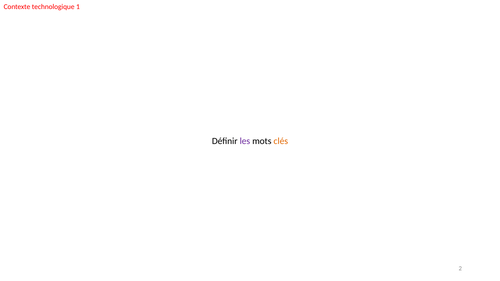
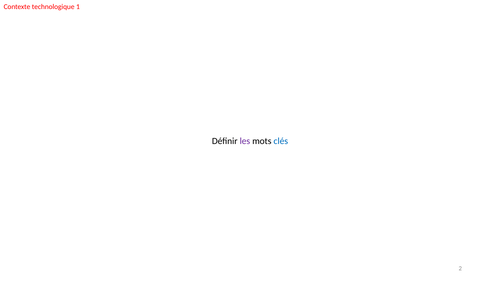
clés colour: orange -> blue (281, 141)
